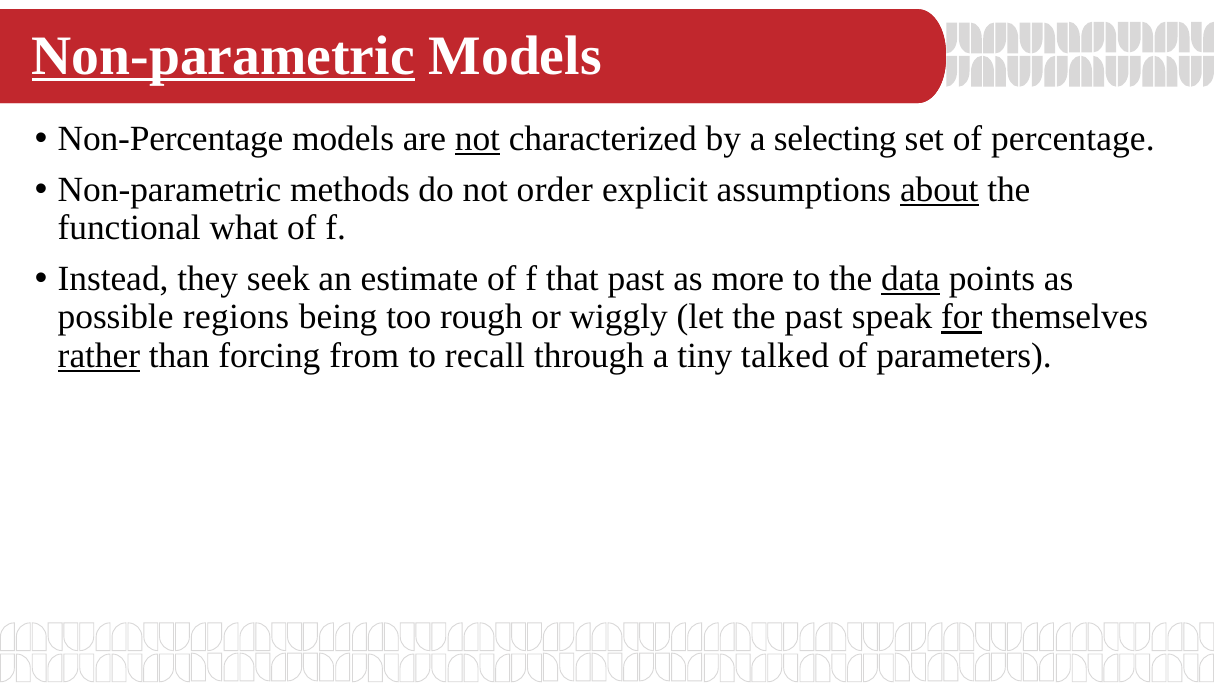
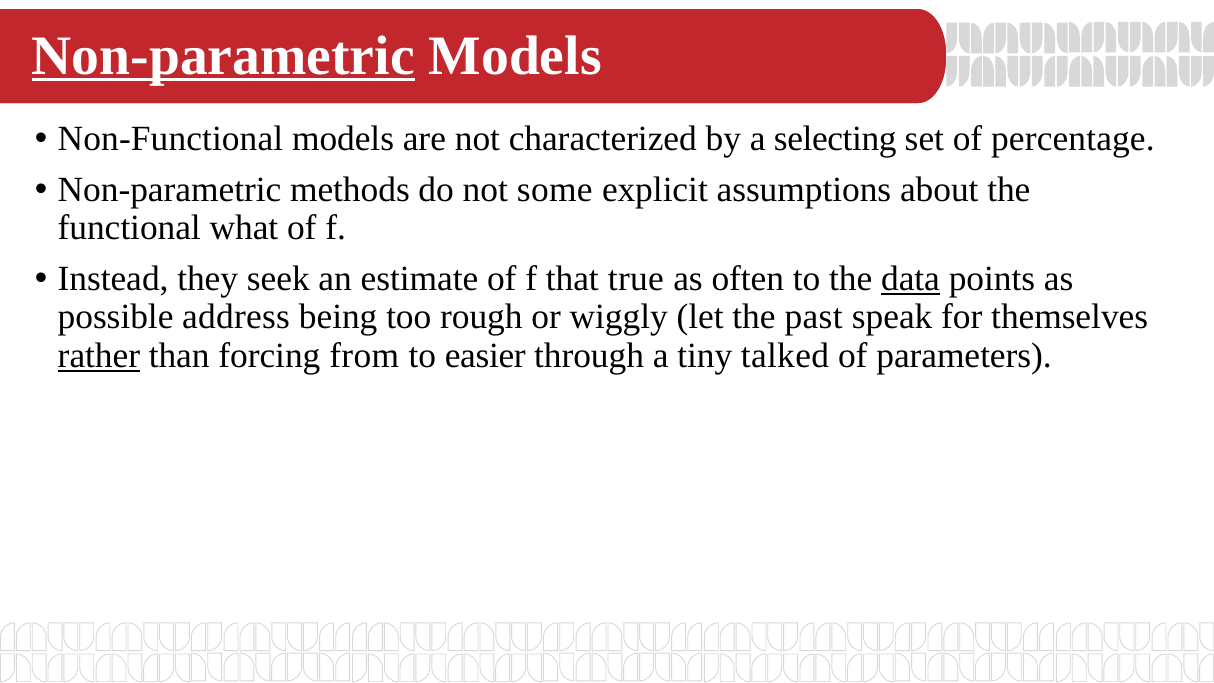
Non-Percentage: Non-Percentage -> Non-Functional (170, 139)
not underline: present -> none (477, 139)
order: order -> some (555, 190)
about underline: present -> none (939, 190)
that past: past -> true (636, 279)
more: more -> often (748, 279)
regions: regions -> address (236, 317)
for underline: present -> none (962, 317)
recall: recall -> easier (485, 355)
